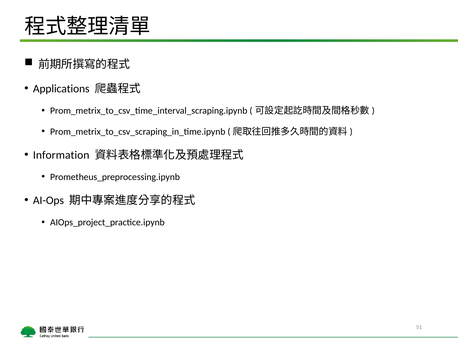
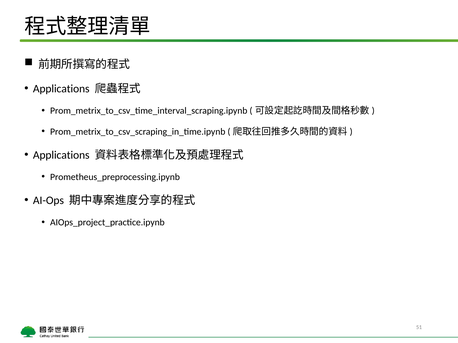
Information: Information -> Applications (61, 155)
